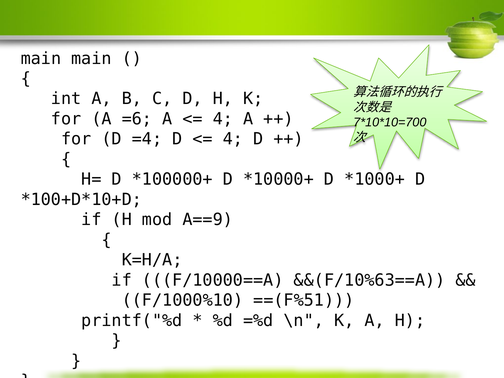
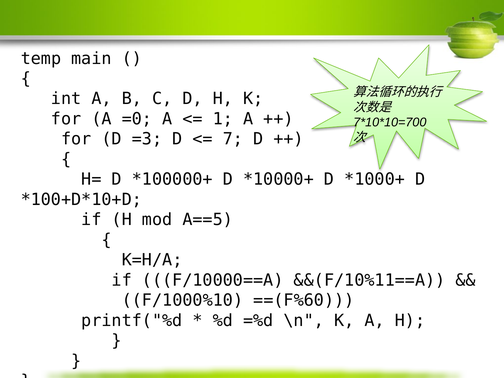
main: main -> temp (41, 58)
=6: =6 -> =0 (137, 119)
4: 4 -> 1 (223, 119)
=4: =4 -> =3 (147, 139)
4: 4 -> 7 (233, 139)
A==9: A==9 -> A==5 (208, 220)
&&(F/10%63==A: &&(F/10%63==A -> &&(F/10%11==A (370, 280)
==(F%51: ==(F%51 -> ==(F%60 (304, 300)
